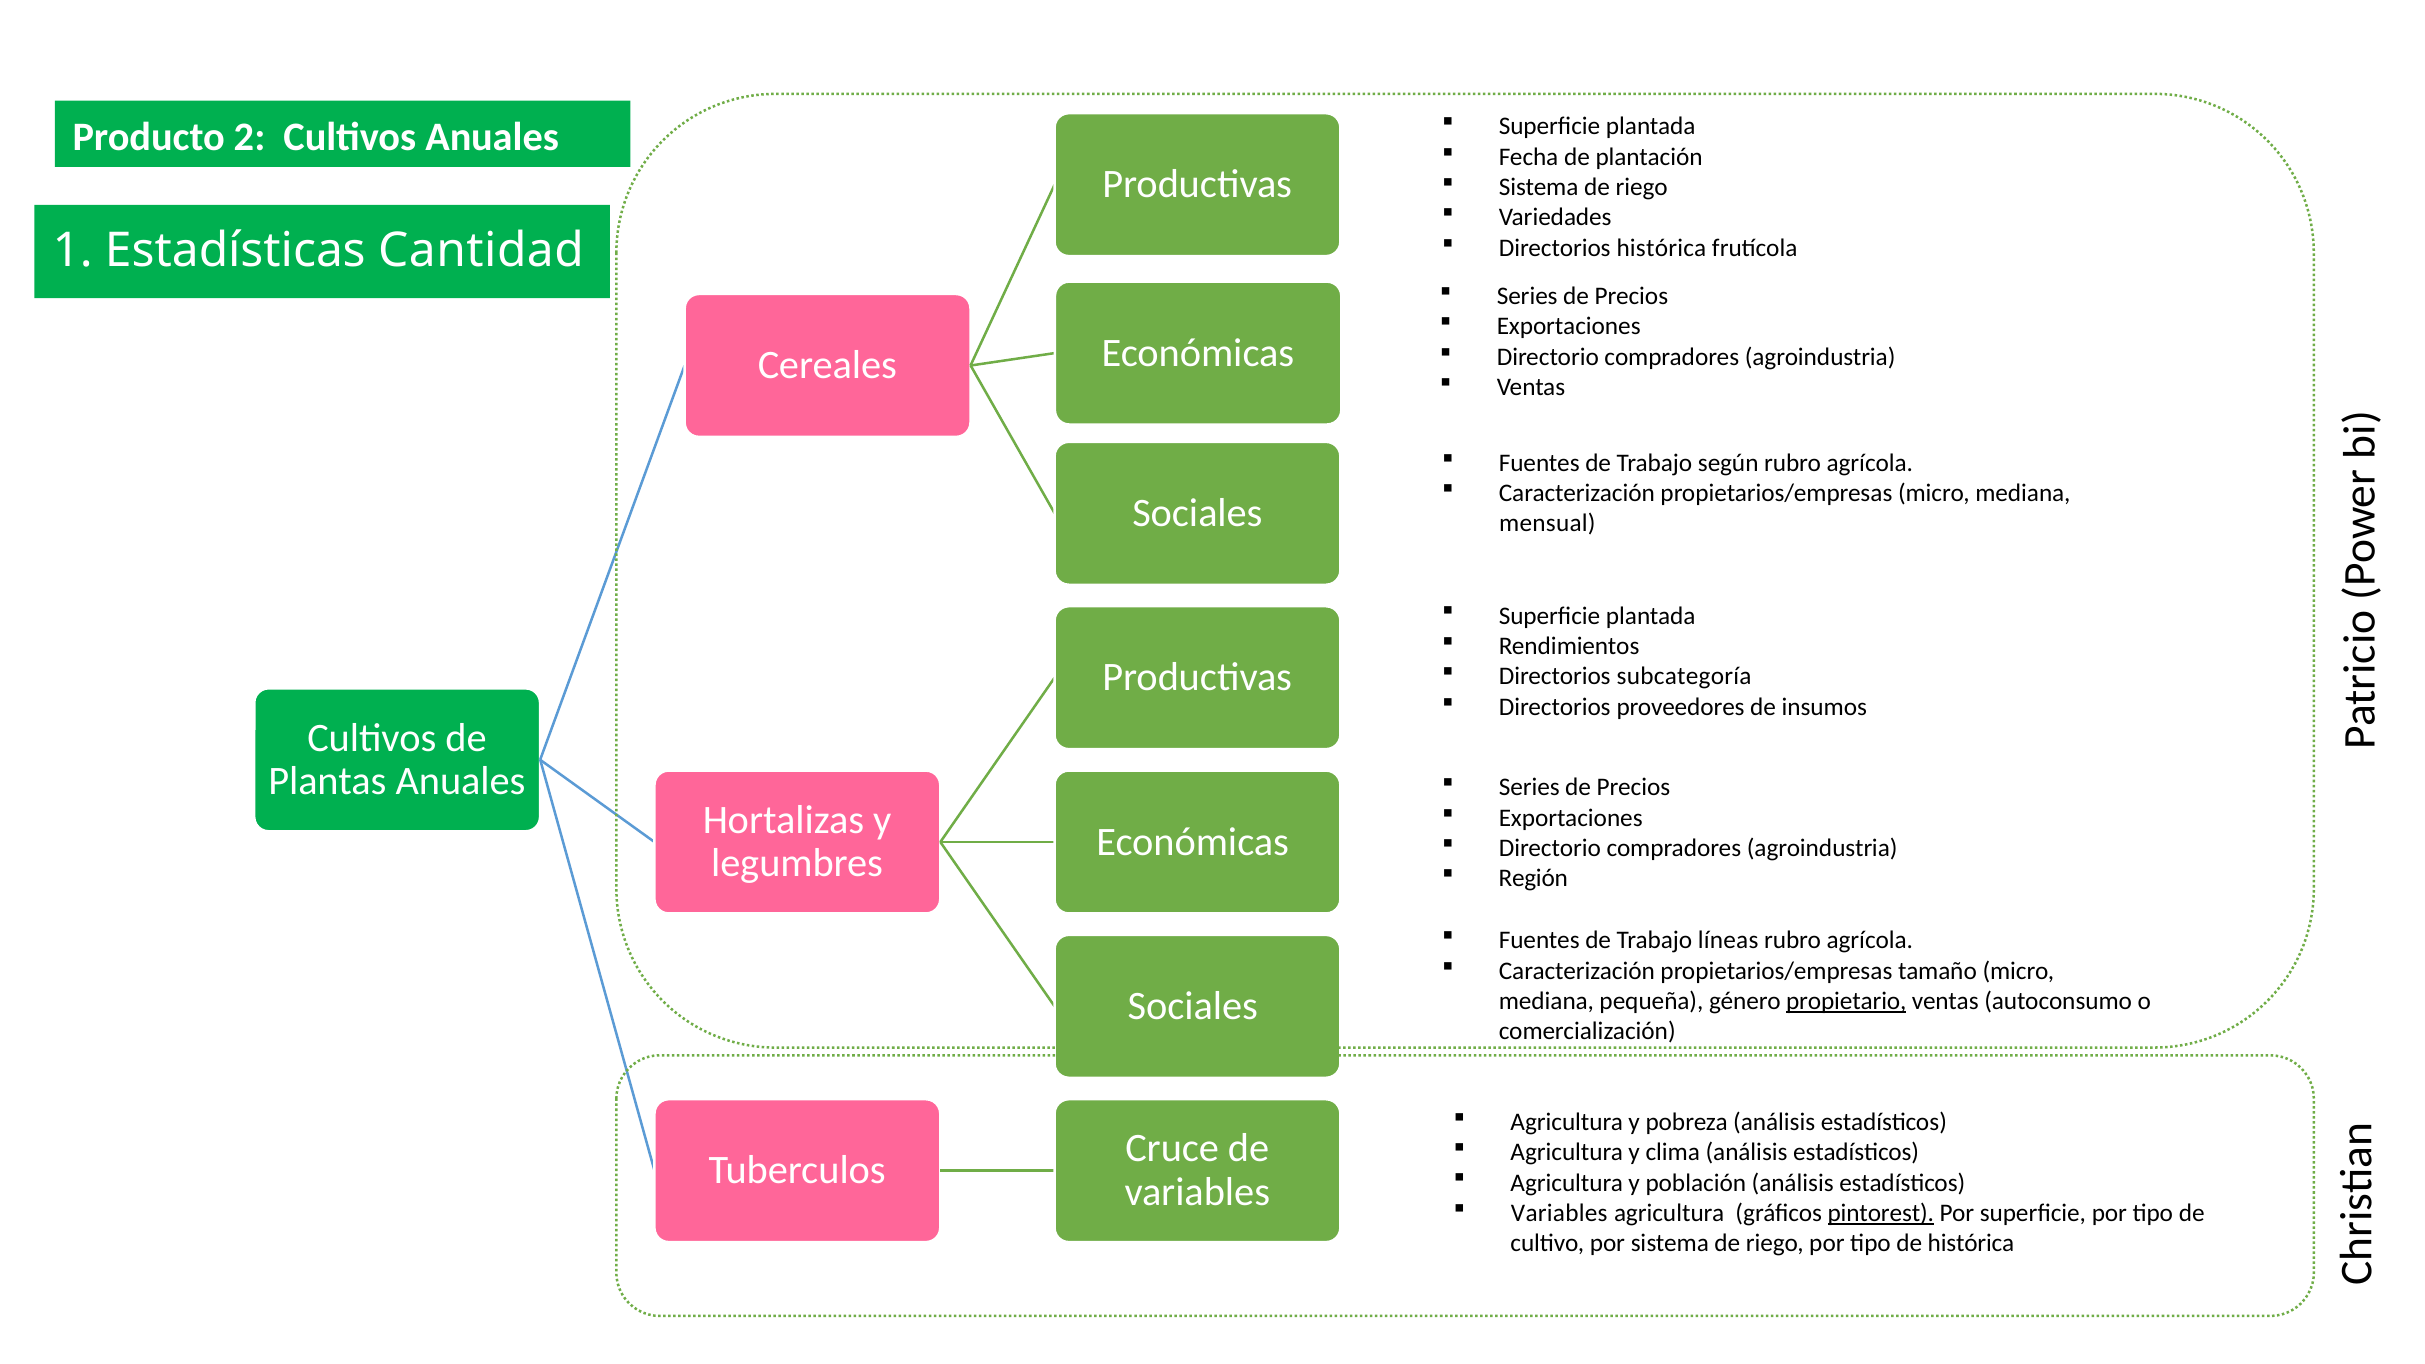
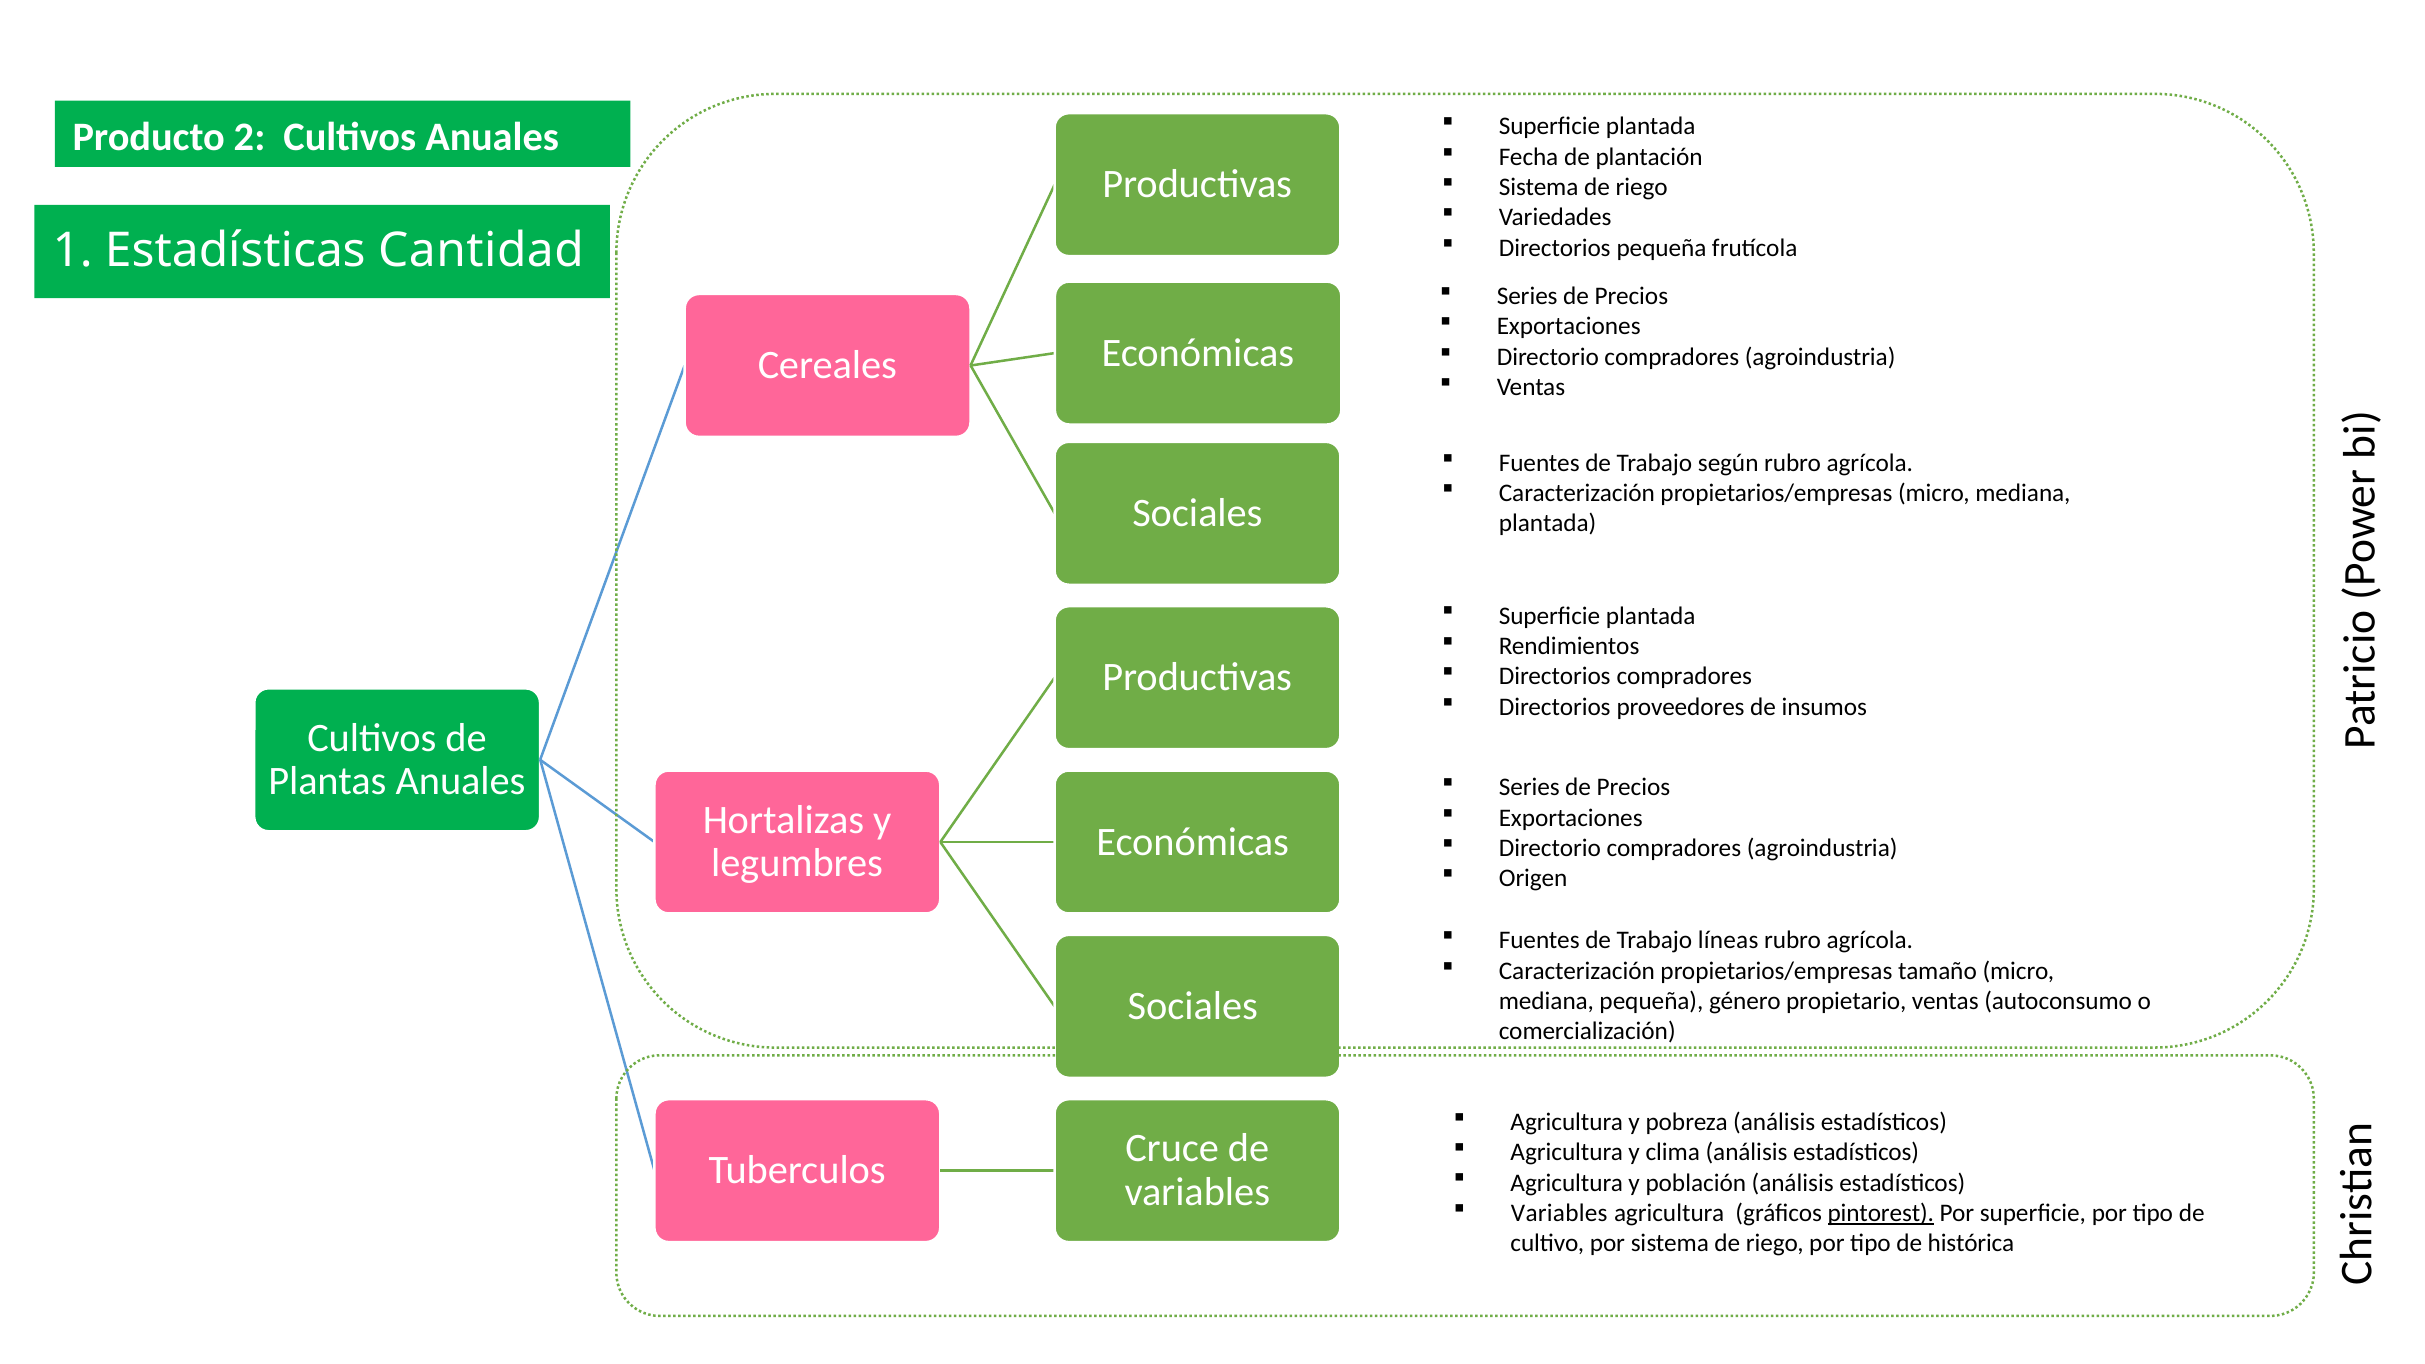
Directorios histórica: histórica -> pequeña (1662, 248)
mensual: mensual -> plantada (1548, 524)
Directorios subcategoría: subcategoría -> compradores (1684, 676)
Región: Región -> Origen (1533, 879)
propietario underline: present -> none (1846, 1001)
